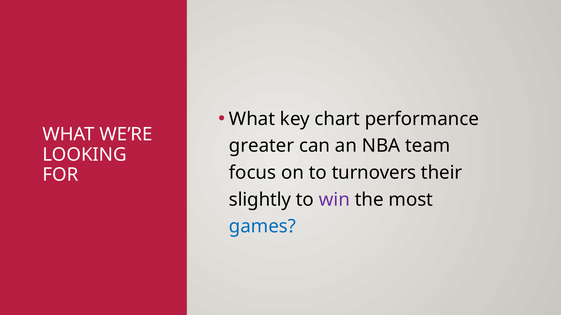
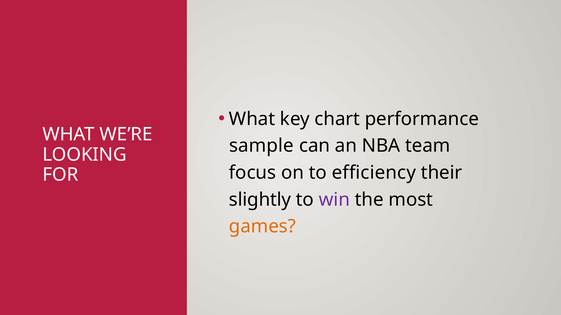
greater: greater -> sample (261, 146)
turnovers: turnovers -> efficiency (374, 173)
games colour: blue -> orange (263, 227)
